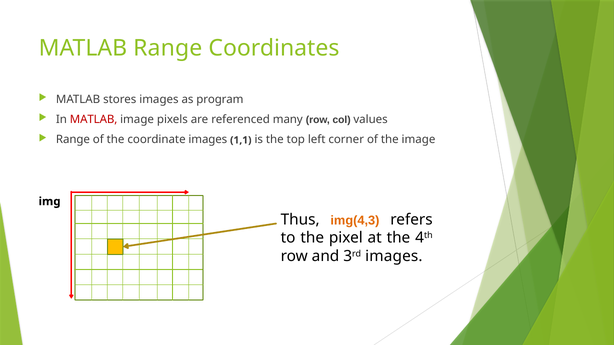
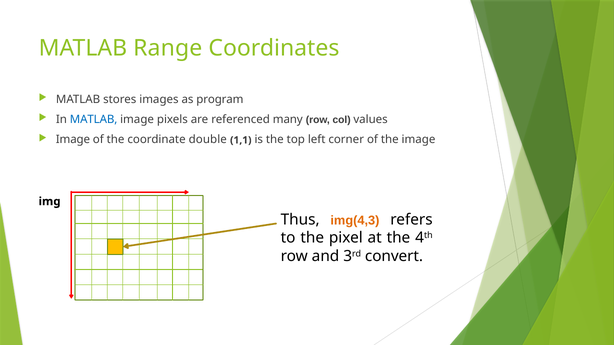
MATLAB colour: red -> blue (94, 120)
Range: Range -> Image (73, 140)
coordinate images: images -> double (208, 140)
3rd images: images -> convert (394, 257)
